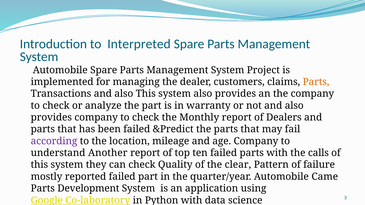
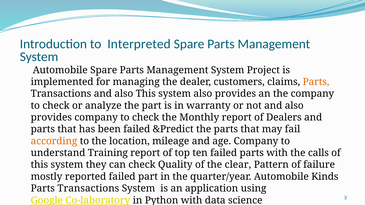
according colour: purple -> orange (54, 141)
Another: Another -> Training (108, 153)
Came: Came -> Kinds (325, 177)
Development: Development -> Transactions (88, 189)
